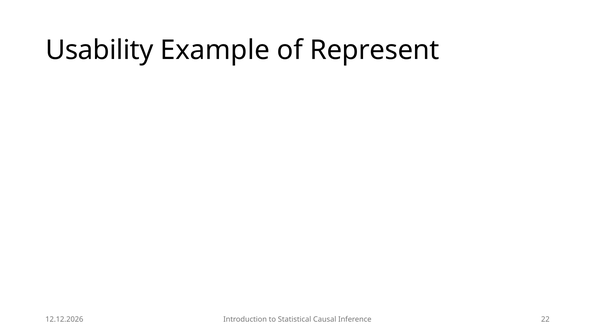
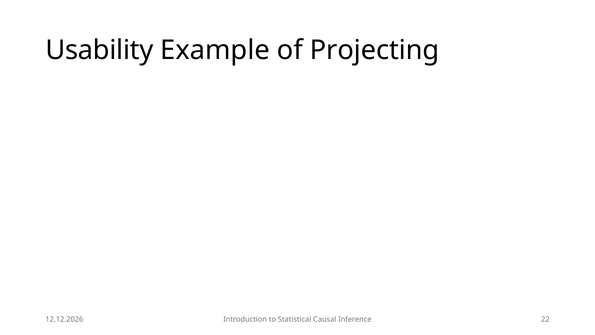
Represent: Represent -> Projecting (375, 50)
